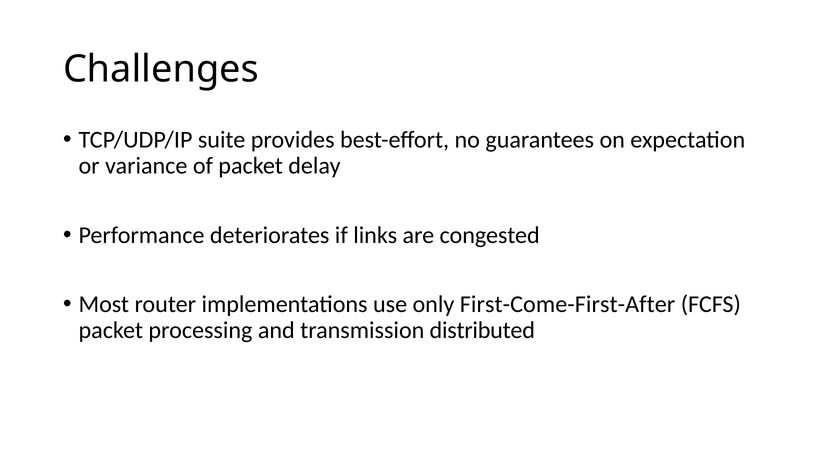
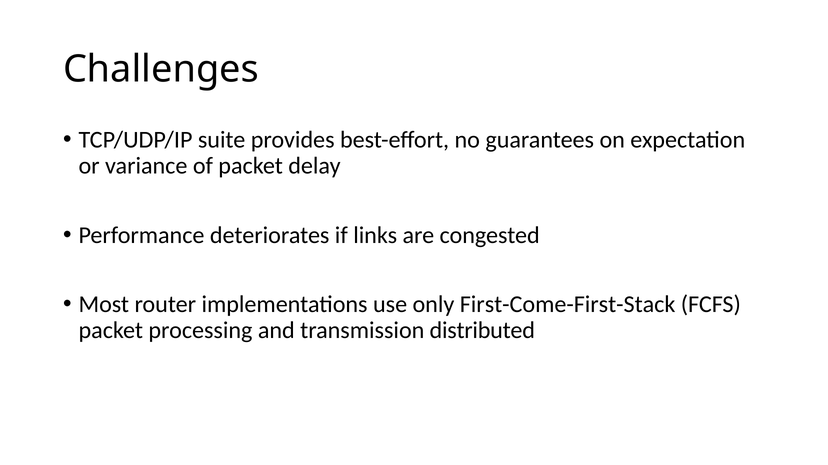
First-Come-First-After: First-Come-First-After -> First-Come-First-Stack (568, 305)
